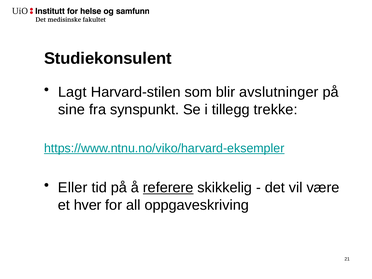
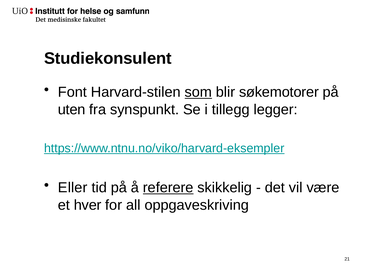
Lagt: Lagt -> Font (72, 92)
som underline: none -> present (198, 92)
avslutninger: avslutninger -> søkemotorer (279, 92)
sine: sine -> uten (72, 110)
trekke: trekke -> legger (276, 110)
